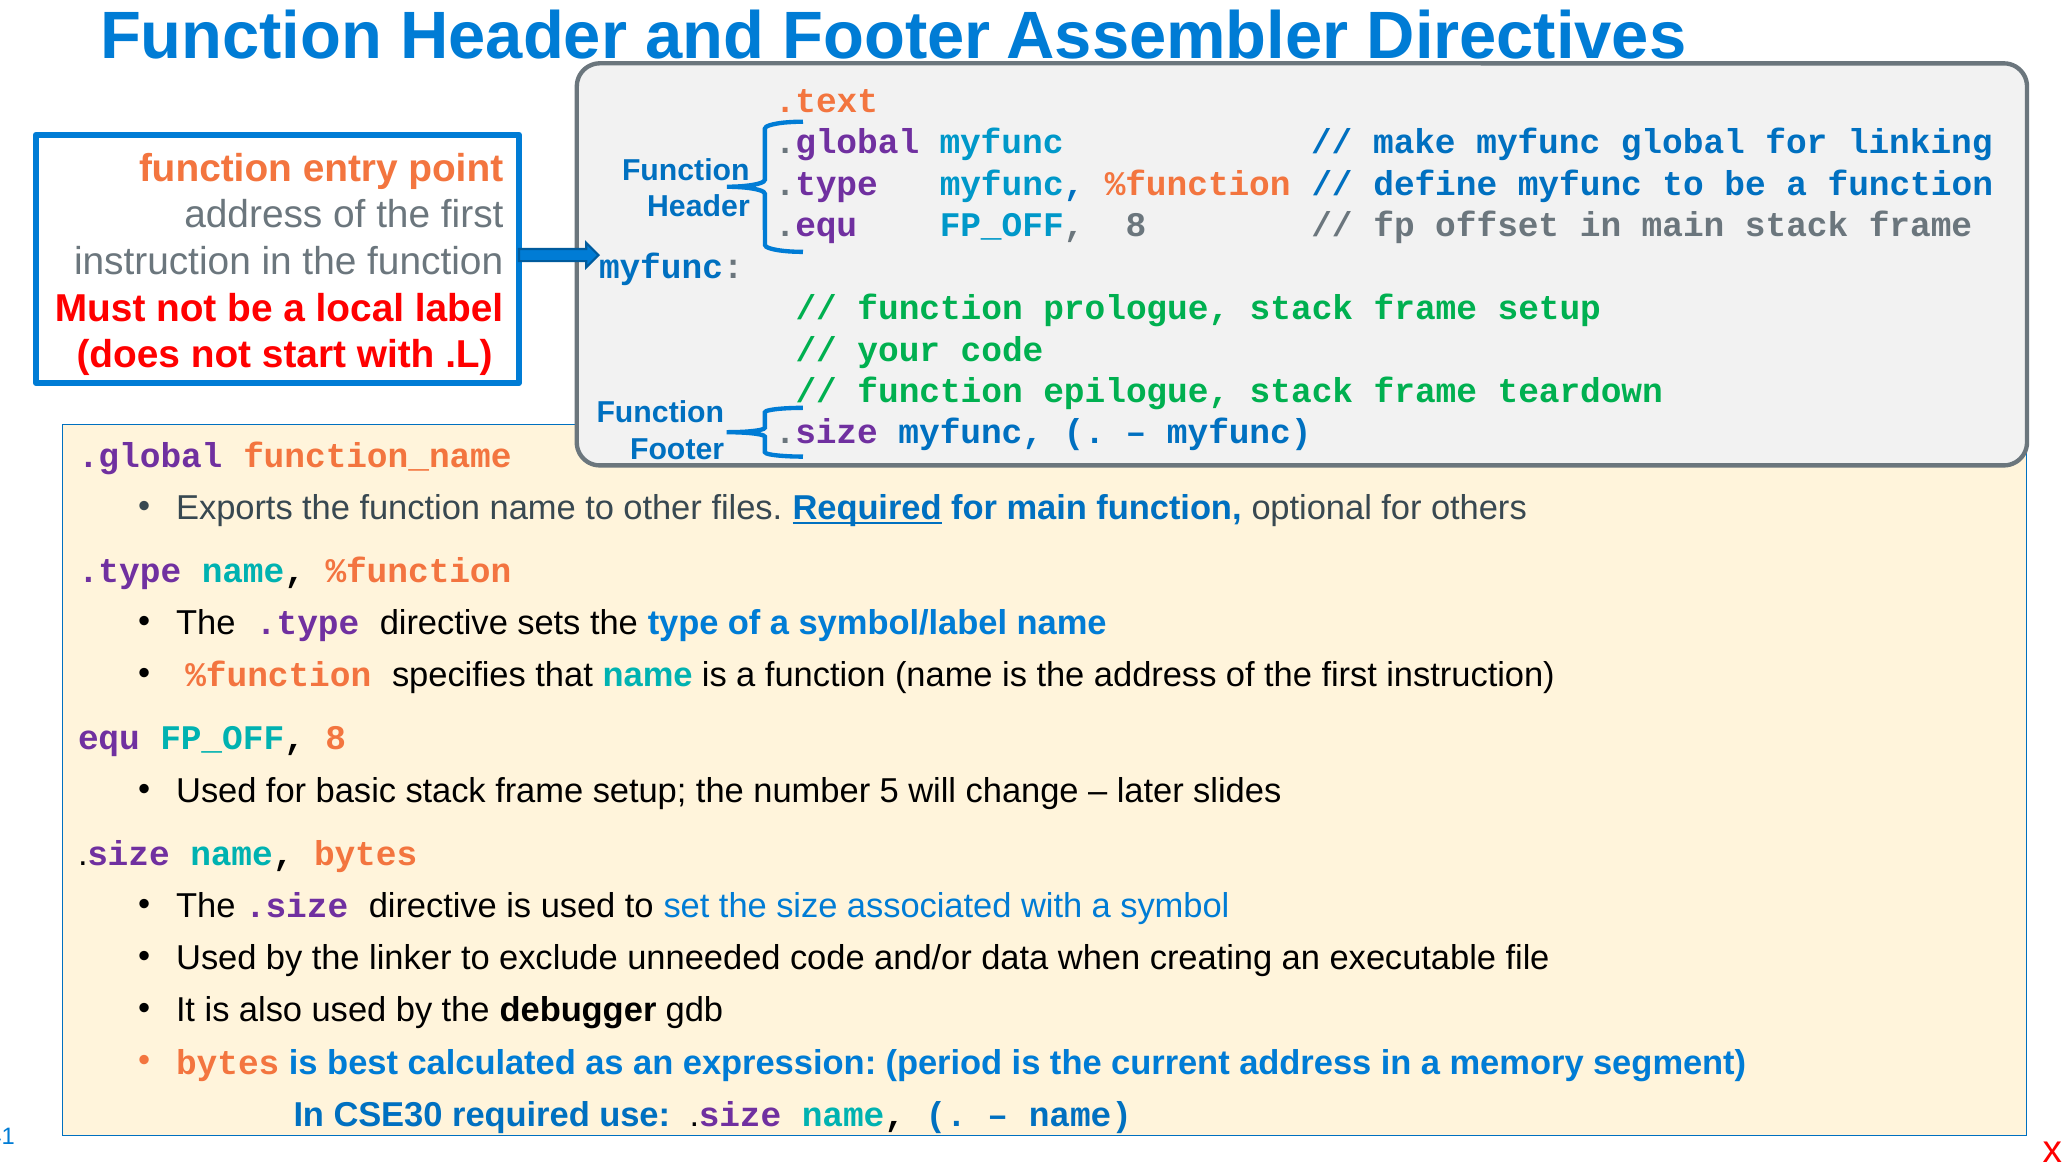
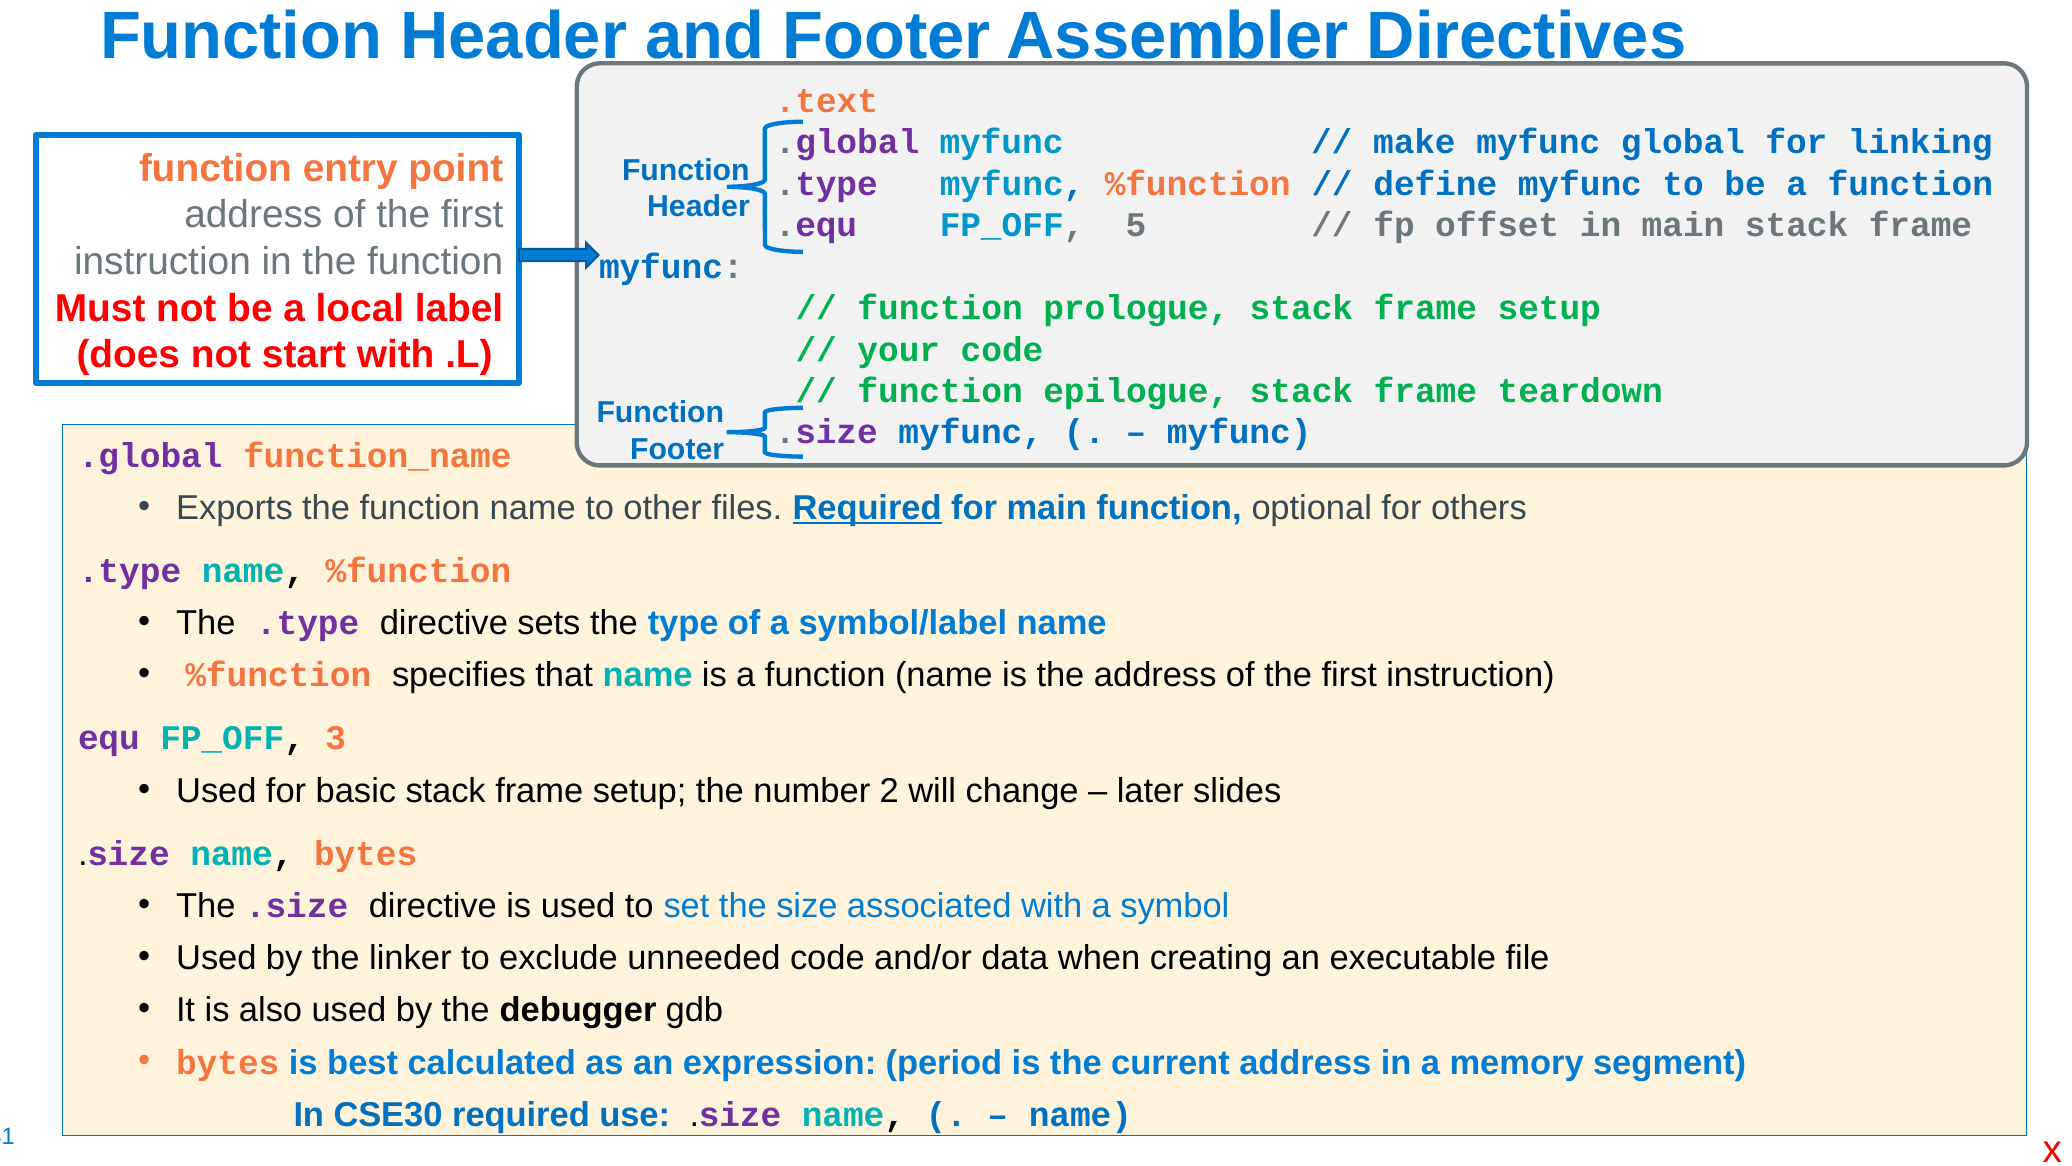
.equ FP_OFF 8: 8 -> 5 (1136, 225)
equ FP_OFF 8: 8 -> 3 (336, 738)
5: 5 -> 2 (889, 790)
